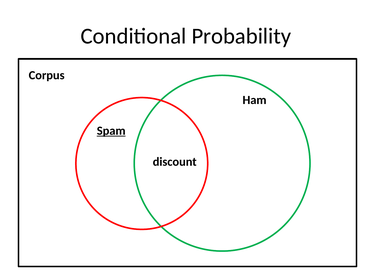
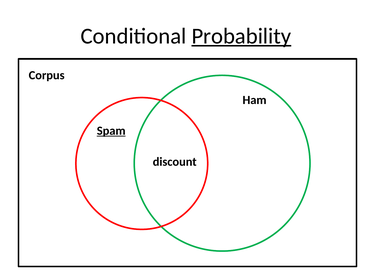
Probability underline: none -> present (241, 36)
